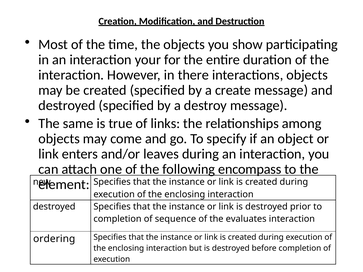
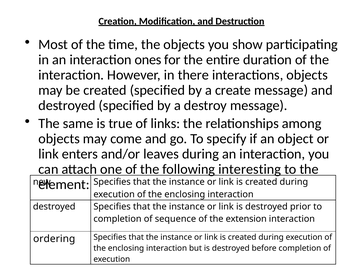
your: your -> ones (148, 60)
encompass: encompass -> interesting (250, 169)
evaluates: evaluates -> extension (246, 219)
